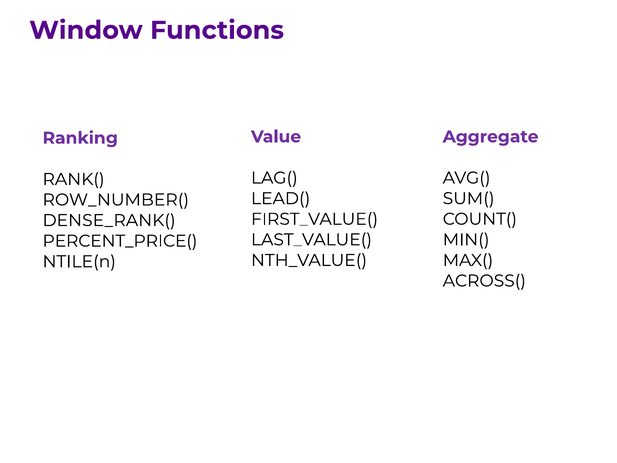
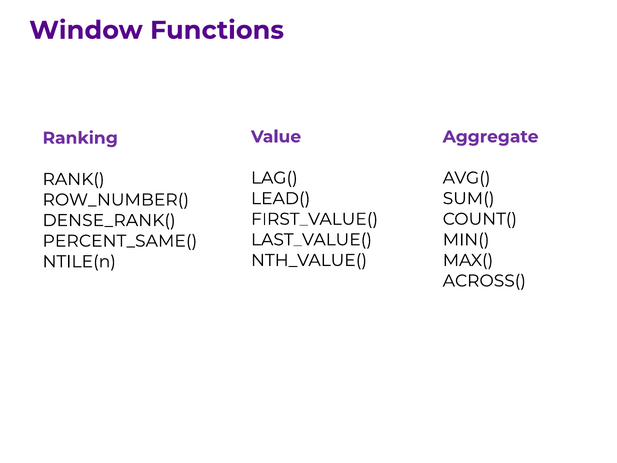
PERCENT_PRICE(: PERCENT_PRICE( -> PERCENT_SAME( (120, 241)
